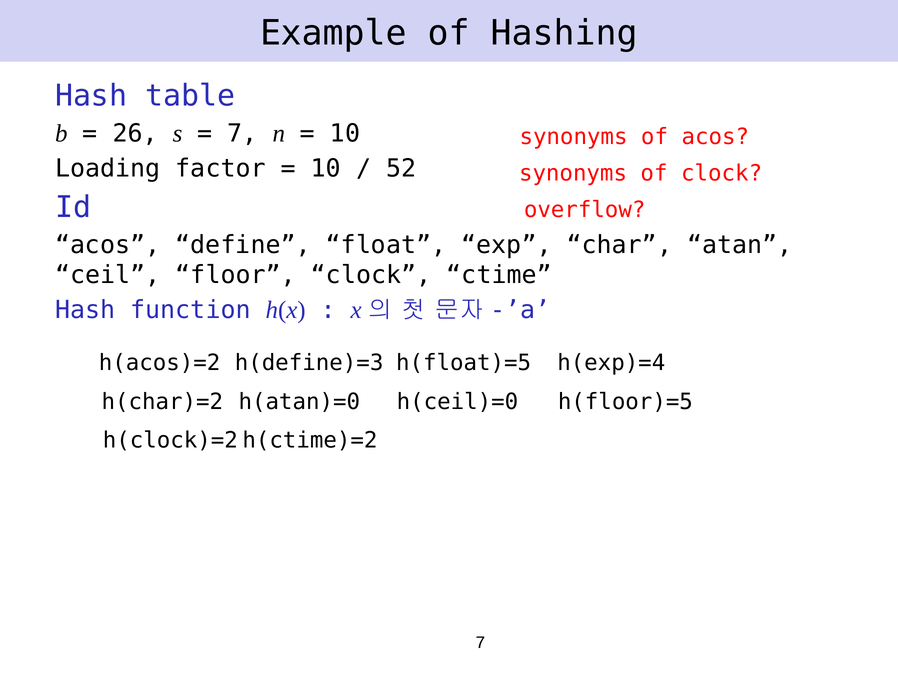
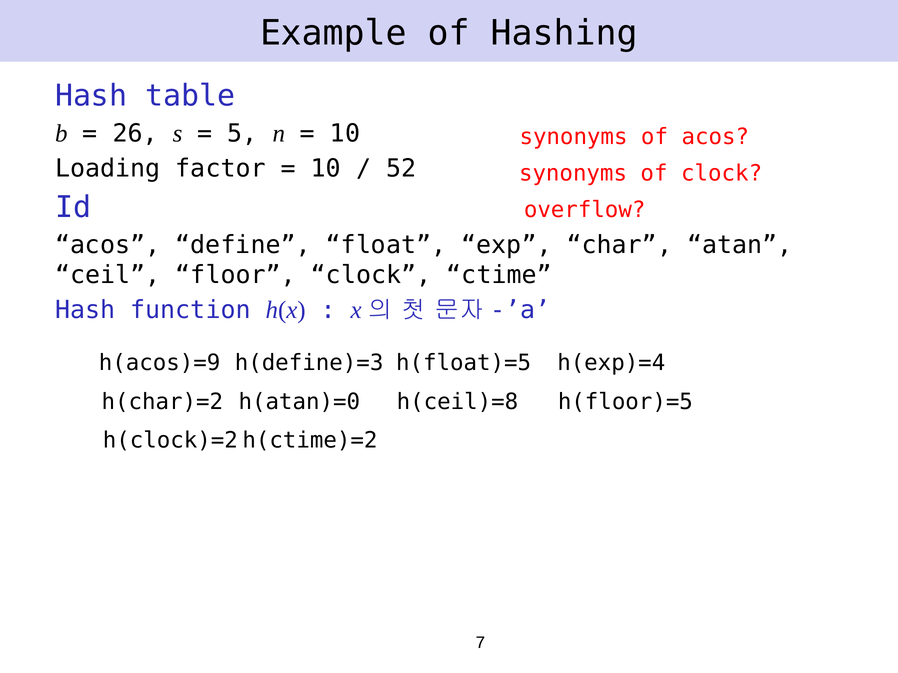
7: 7 -> 5 (242, 133)
h(acos)=2: h(acos)=2 -> h(acos)=9 (160, 363)
h(ceil)=0: h(ceil)=0 -> h(ceil)=8 (457, 402)
